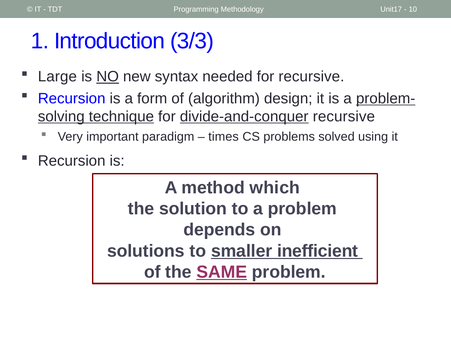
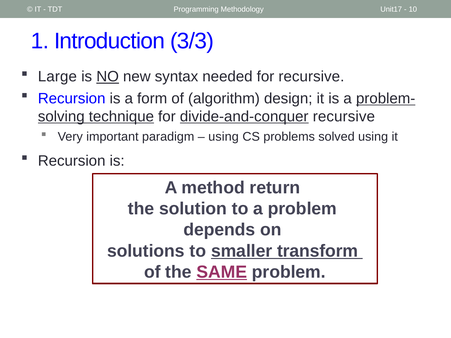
times: times -> using (224, 137)
which: which -> return (275, 188)
inefficient: inefficient -> transform (318, 251)
